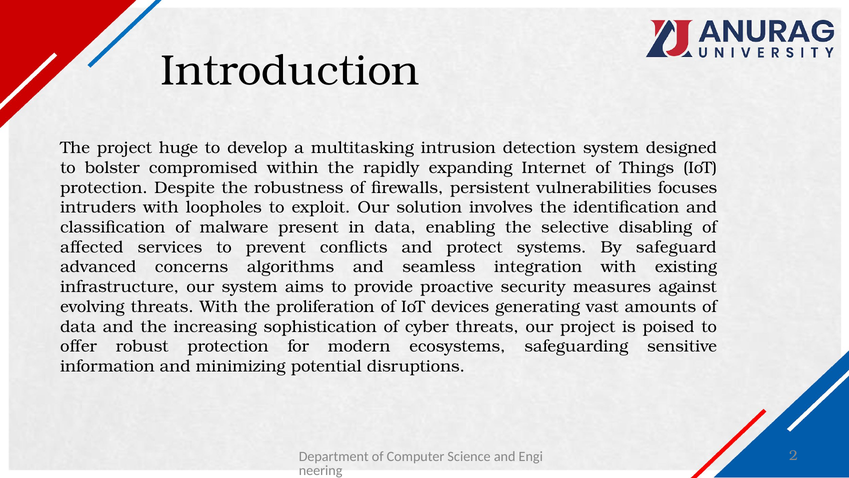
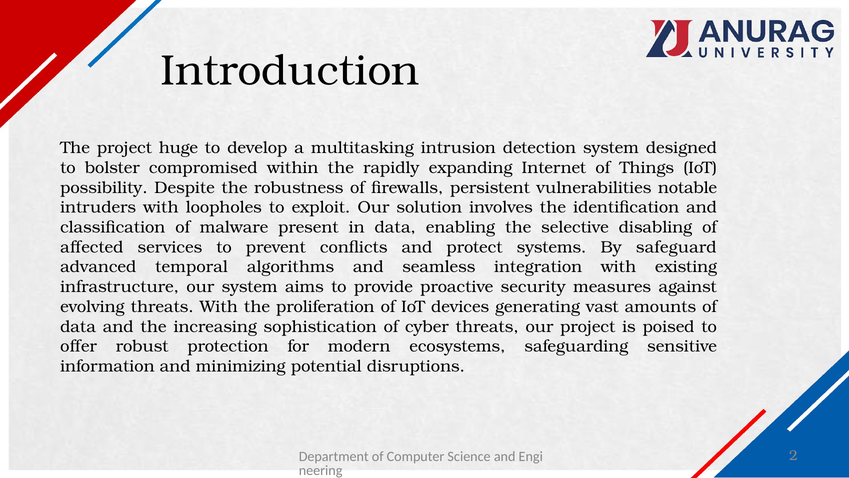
protection: protection -> possibility (104, 188)
focuses: focuses -> notable (688, 188)
concerns: concerns -> temporal (192, 267)
